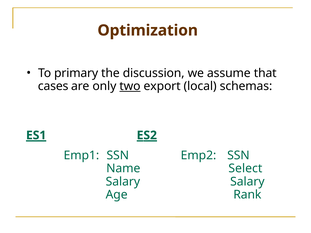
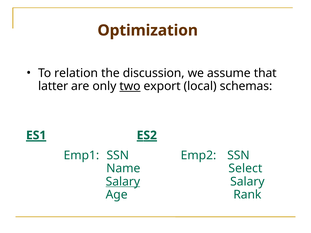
primary: primary -> relation (76, 73)
cases: cases -> latter (53, 86)
Salary underline: none -> present (123, 182)
